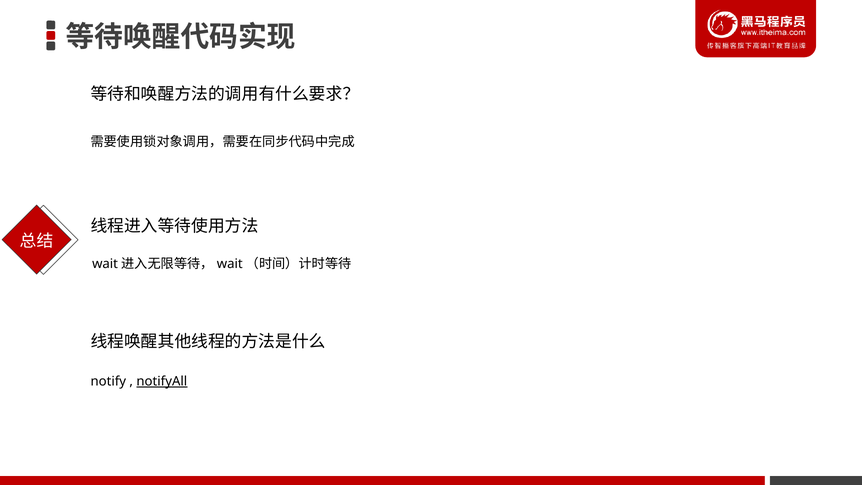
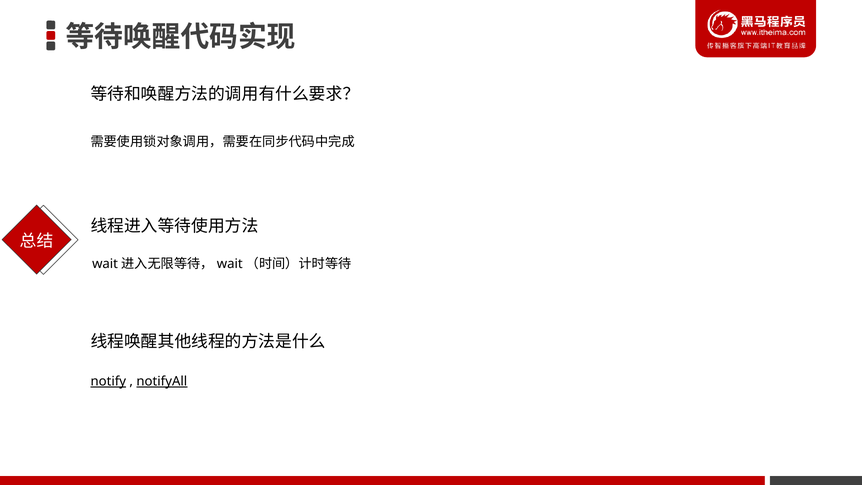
notify underline: none -> present (108, 381)
